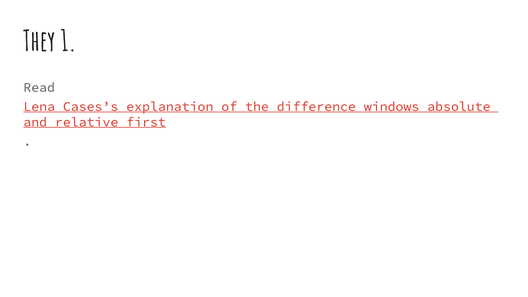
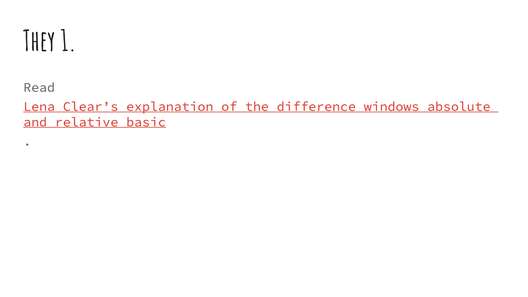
Cases’s: Cases’s -> Clear’s (91, 107)
first: first -> basic (146, 122)
